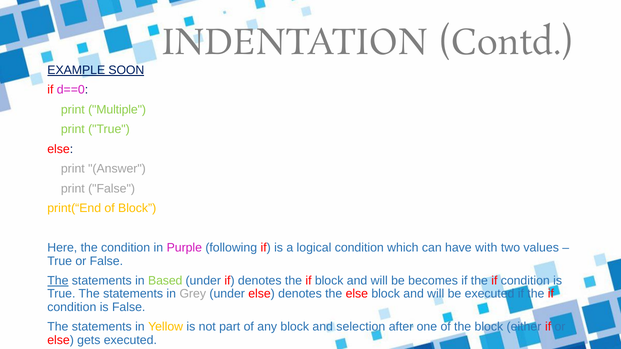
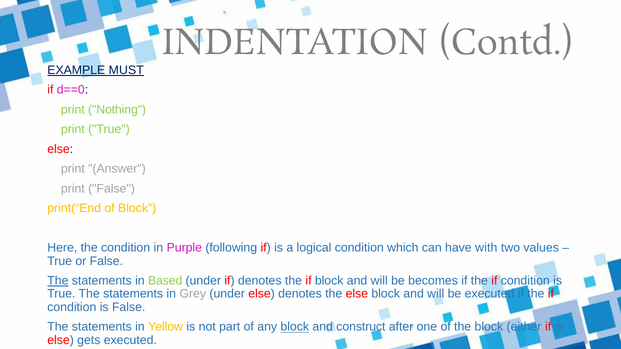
SOON: SOON -> MUST (126, 70)
Multiple: Multiple -> Nothing (117, 110)
block underline: none -> present (295, 327)
selection: selection -> construct (361, 327)
